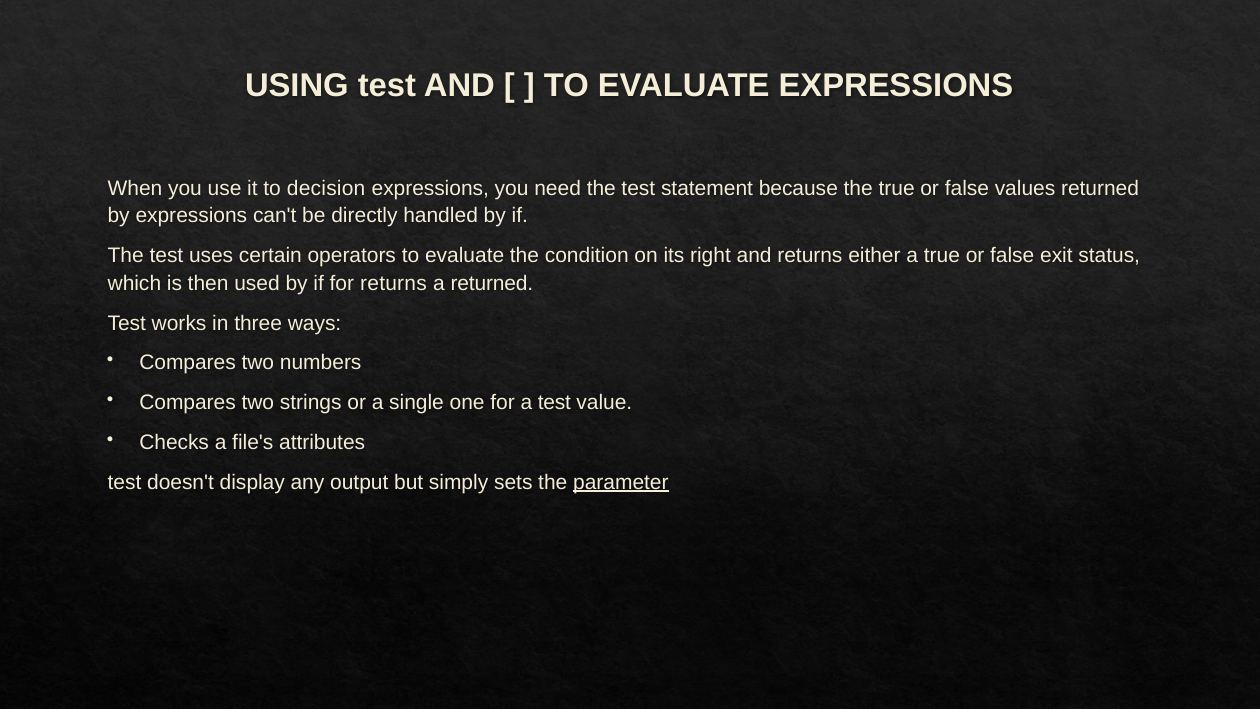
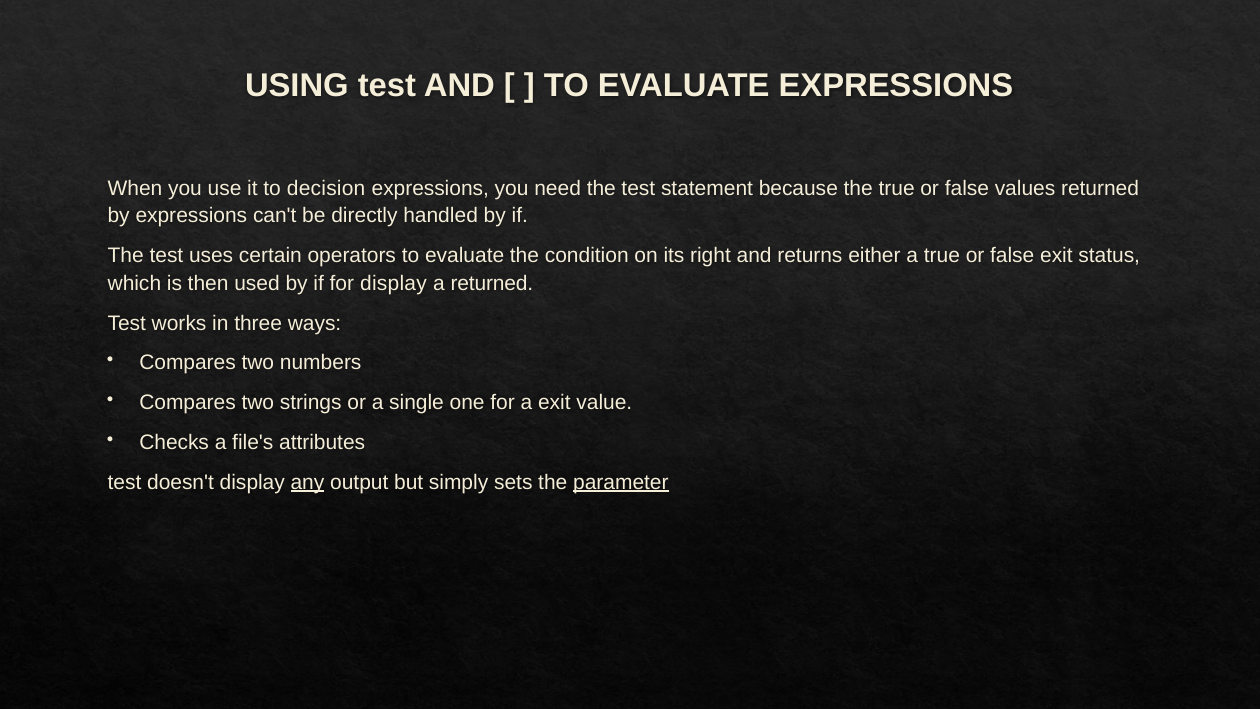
for returns: returns -> display (394, 283)
a test: test -> exit (554, 402)
any underline: none -> present (307, 482)
